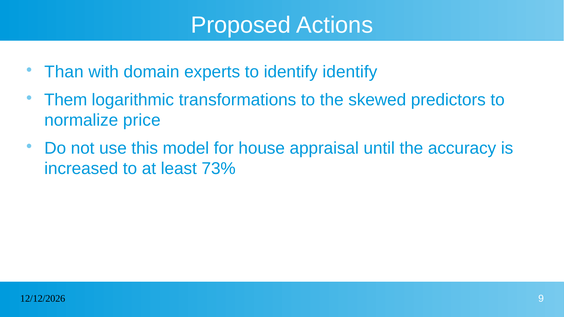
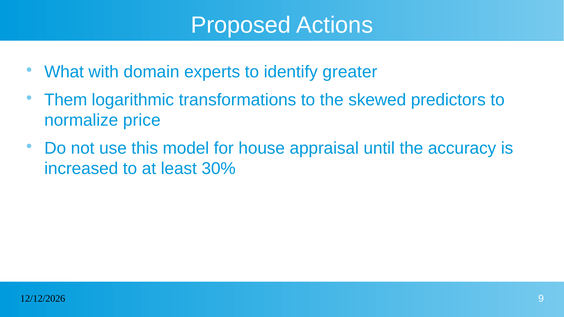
Than: Than -> What (64, 72)
identify identify: identify -> greater (350, 72)
73%: 73% -> 30% (219, 169)
